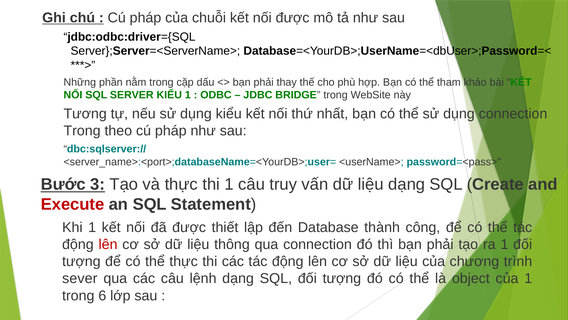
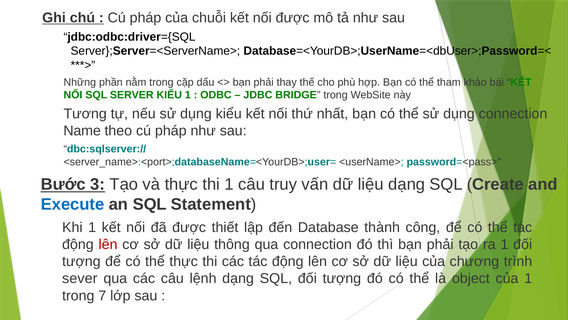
Trong: Trong -> Name (82, 131)
Execute colour: red -> blue (73, 204)
6: 6 -> 7 (102, 295)
